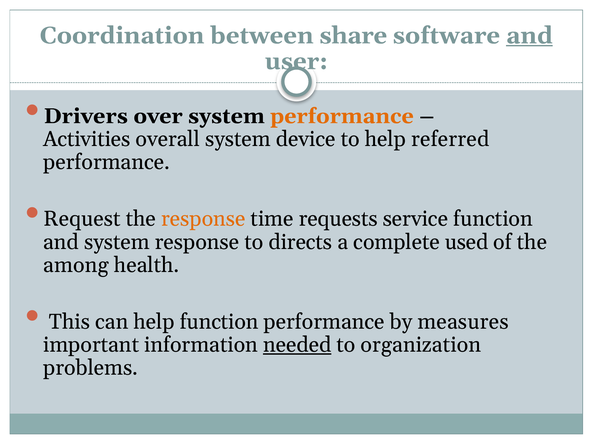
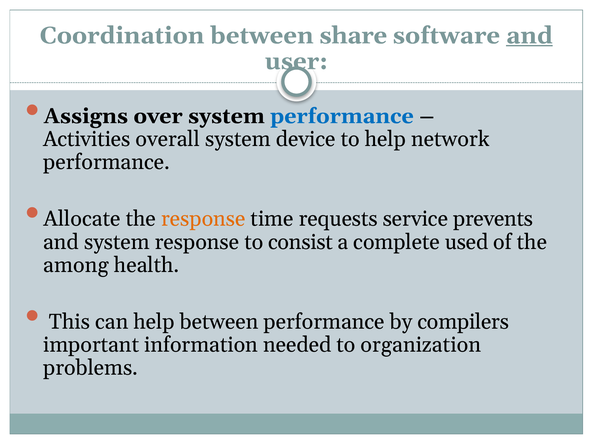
Drivers: Drivers -> Assigns (86, 116)
performance colour: orange -> blue (342, 116)
referred: referred -> network (450, 139)
Request: Request -> Allocate (82, 219)
service function: function -> prevents (493, 219)
directs: directs -> consist (300, 242)
help function: function -> between (219, 322)
measures: measures -> compilers (463, 322)
needed underline: present -> none (297, 345)
